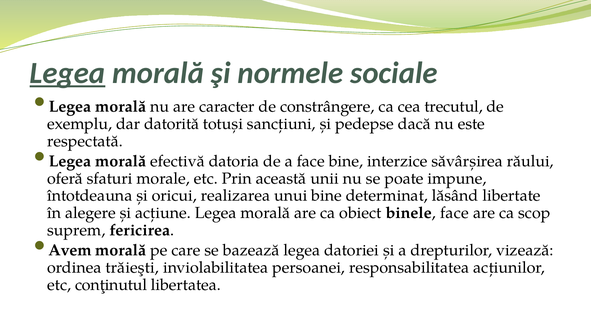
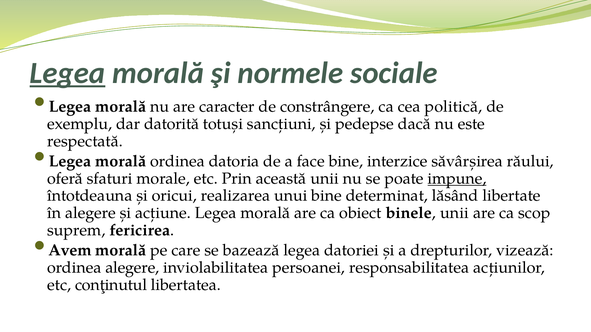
trecutul: trecutul -> politică (453, 107)
morală efectivă: efectivă -> ordinea (177, 161)
impune underline: none -> present (457, 179)
binele face: face -> unii (454, 213)
ordinea trăieşti: trăieşti -> alegere (132, 268)
